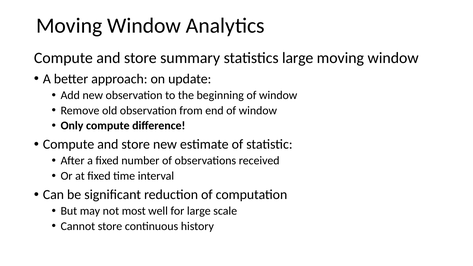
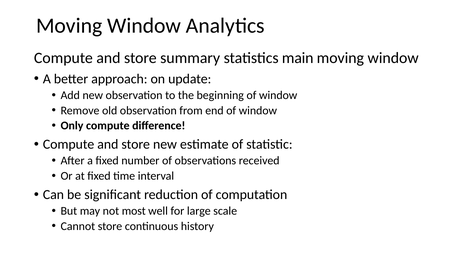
statistics large: large -> main (298, 58)
